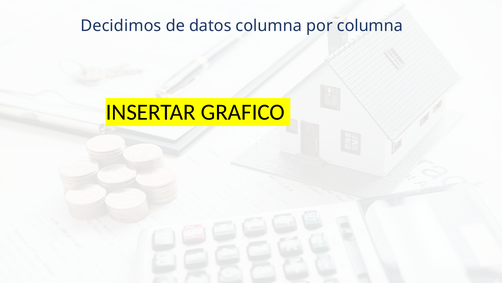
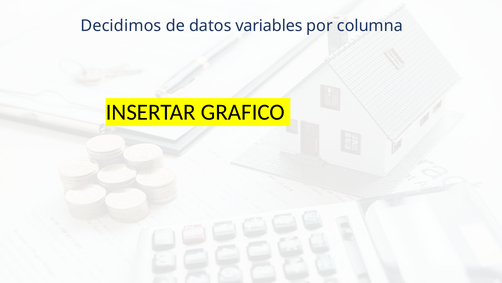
datos columna: columna -> variables (269, 26)
